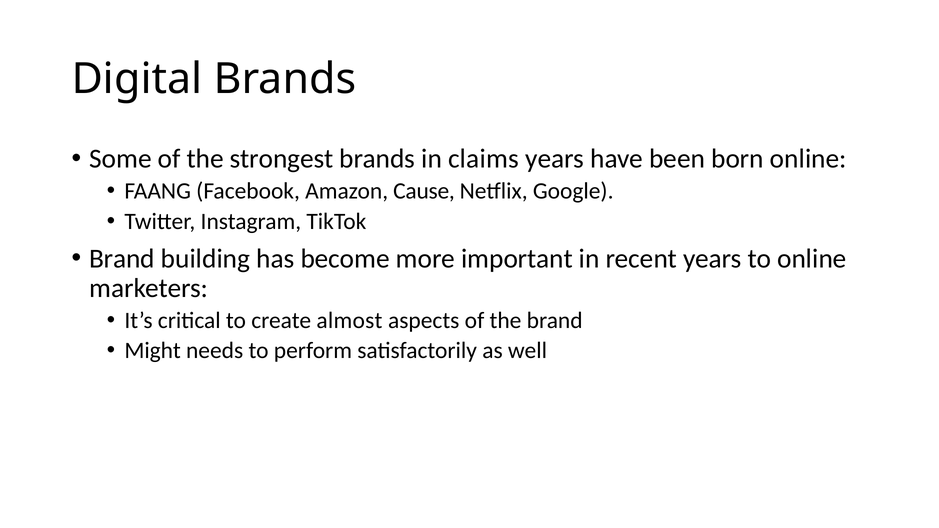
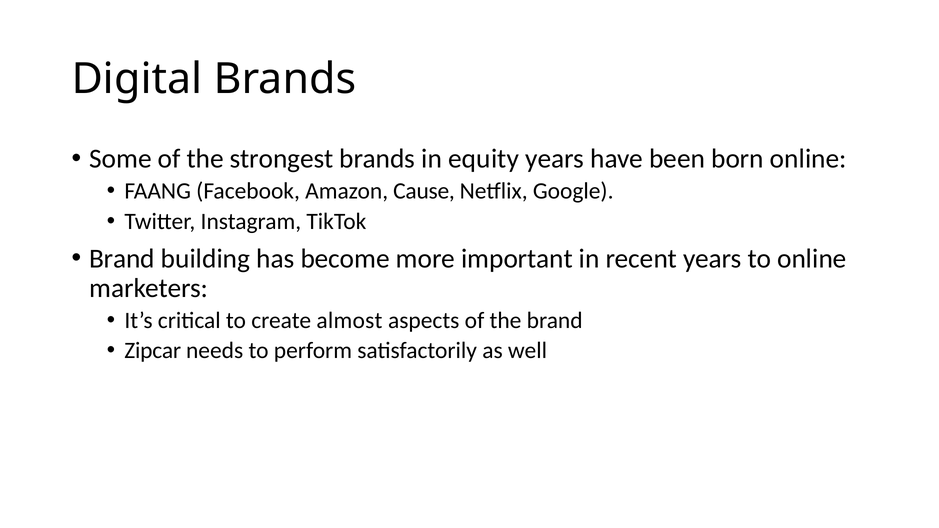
claims: claims -> equity (484, 159)
Might: Might -> Zipcar (153, 351)
